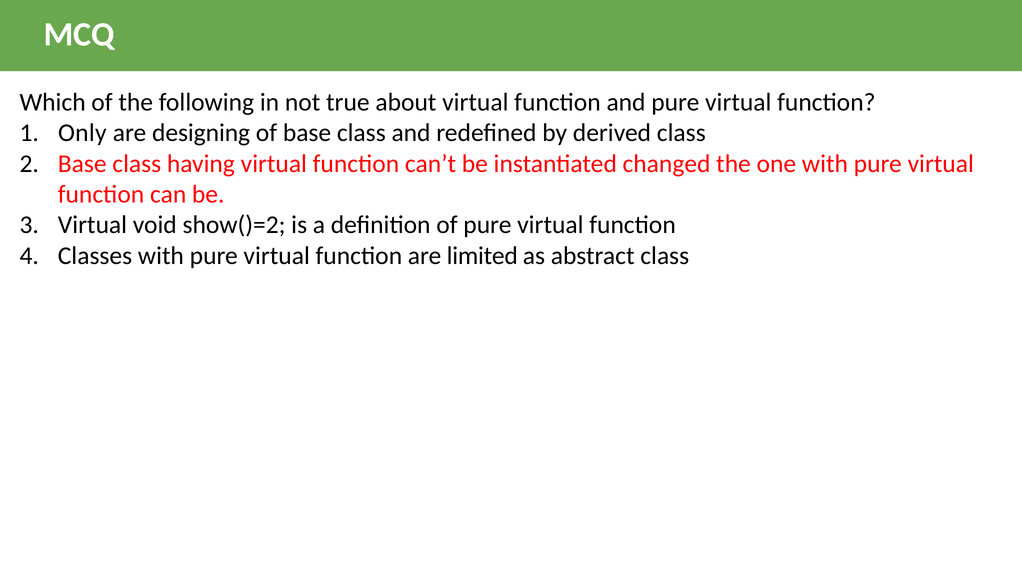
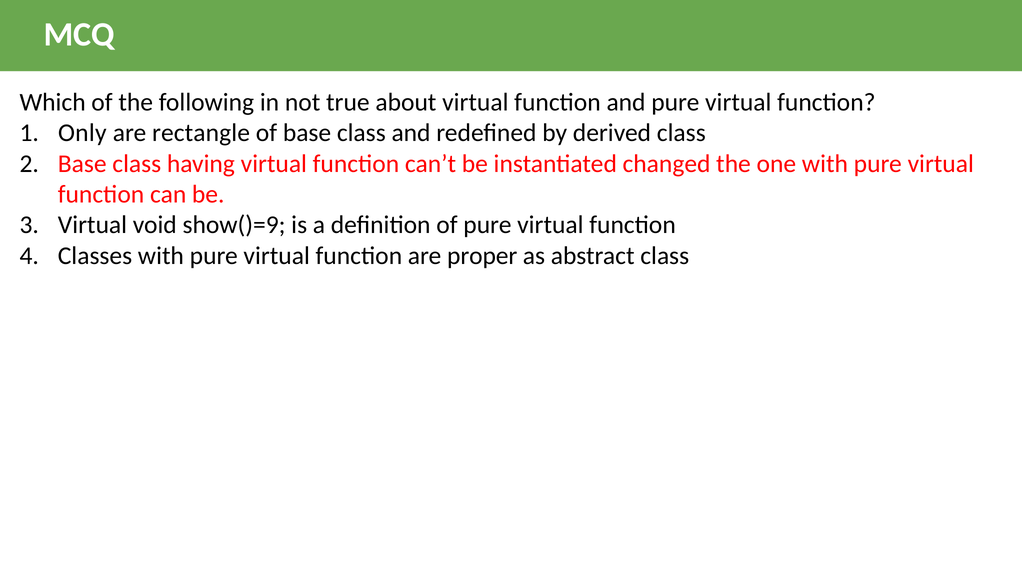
designing: designing -> rectangle (201, 133)
show()=2: show()=2 -> show()=9 (234, 225)
limited: limited -> proper (482, 256)
